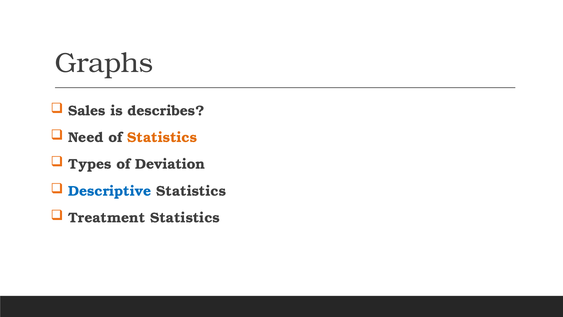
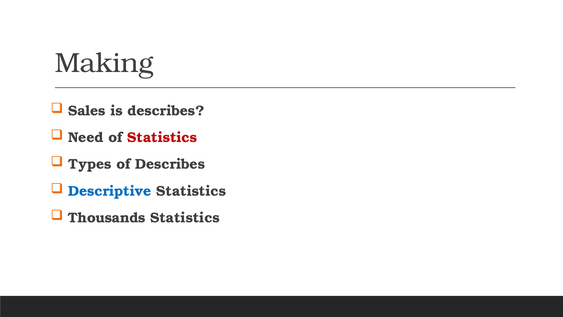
Graphs: Graphs -> Making (104, 63)
Statistics colour: orange -> red (162, 137)
of Deviation: Deviation -> Describes (170, 164)
Treatment: Treatment -> Thousands (107, 218)
